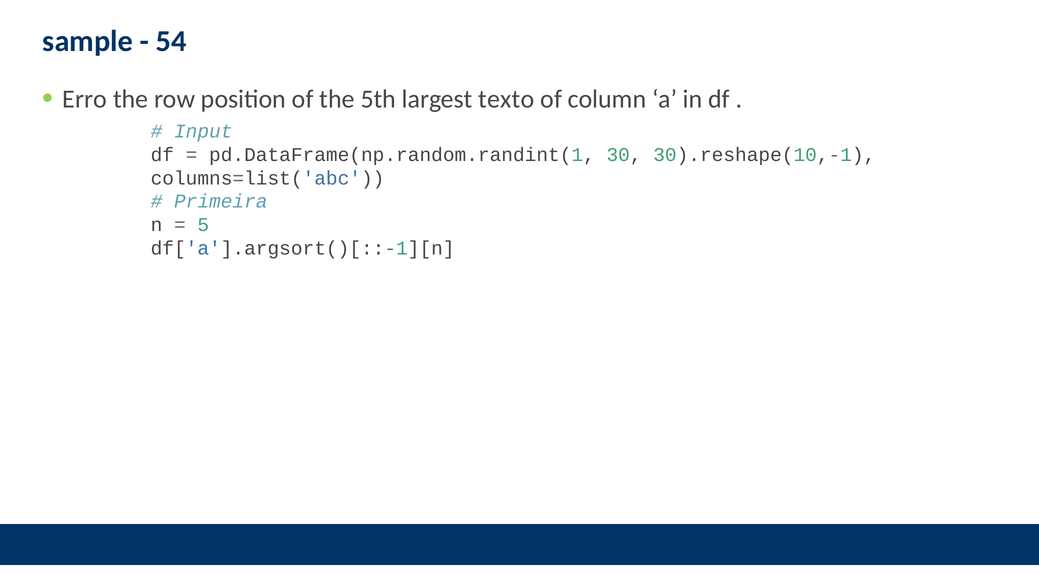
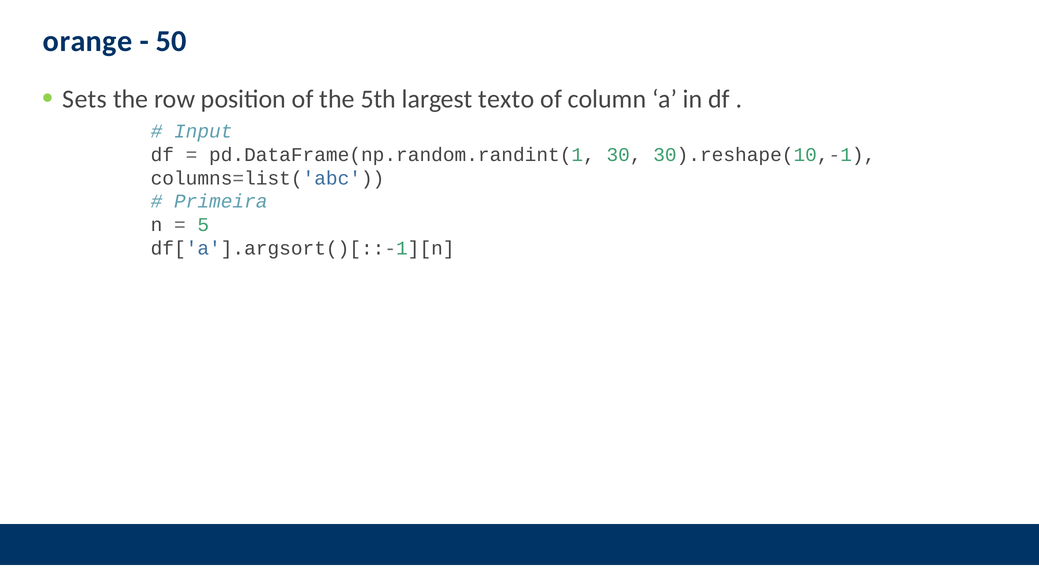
sample: sample -> orange (88, 41)
54: 54 -> 50 (171, 41)
Erro: Erro -> Sets (85, 99)
